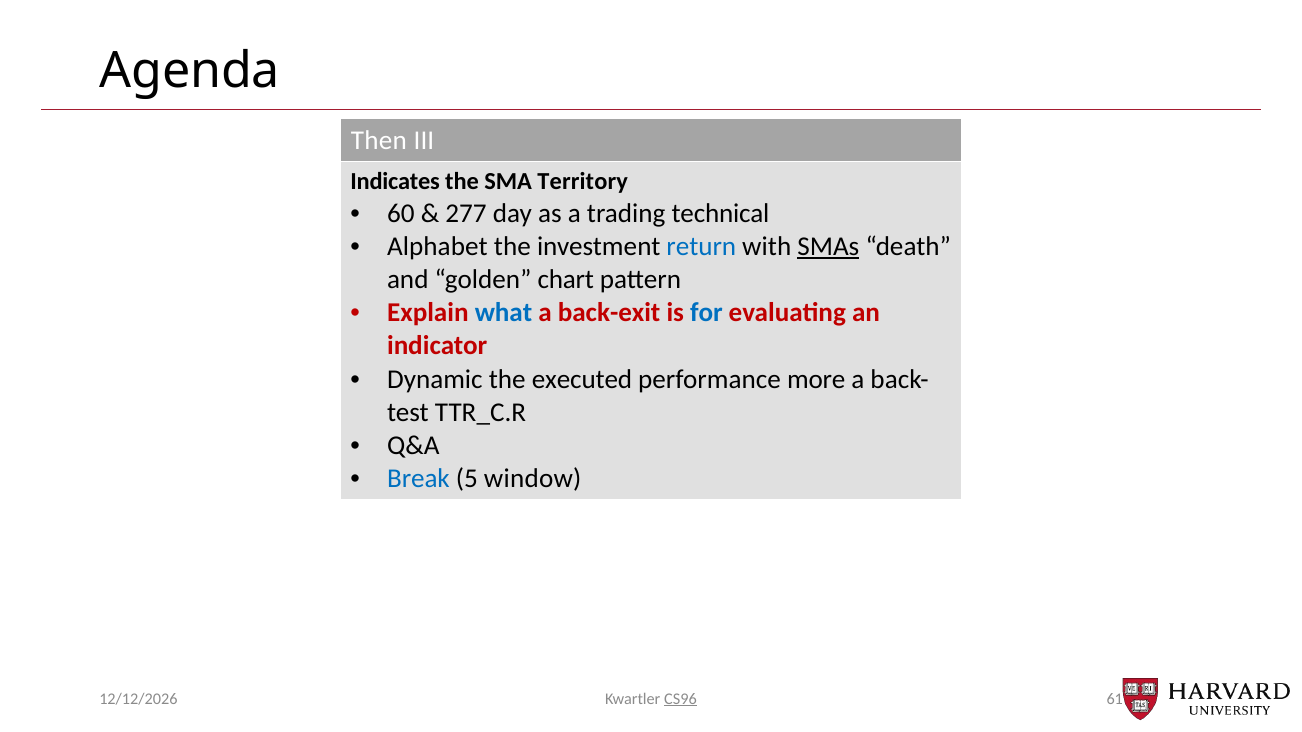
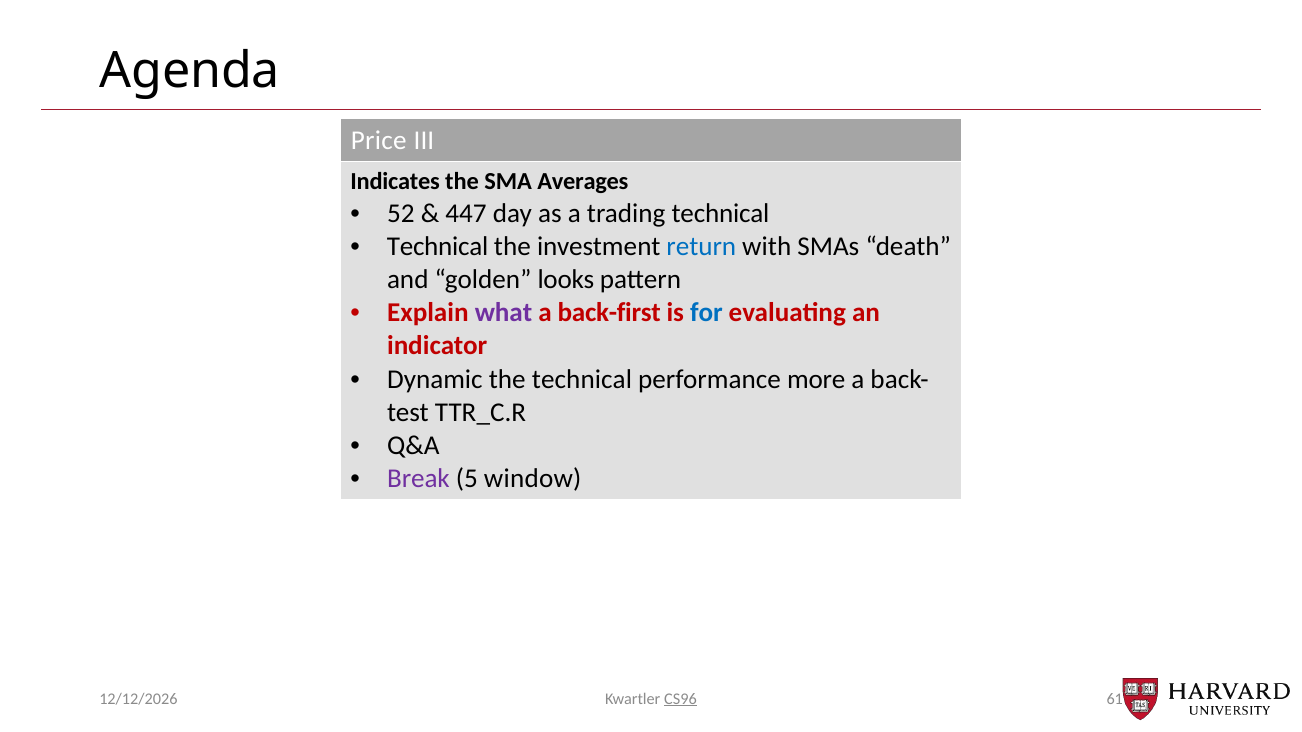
Then: Then -> Price (379, 140)
Territory: Territory -> Averages (583, 182)
60: 60 -> 52 (401, 213)
277: 277 -> 447 (466, 213)
Alphabet: Alphabet -> Technical (438, 247)
SMAs underline: present -> none (828, 247)
chart: chart -> looks (566, 280)
what colour: blue -> purple (503, 313)
back-exit: back-exit -> back-first (609, 313)
the executed: executed -> technical (582, 379)
Break colour: blue -> purple (418, 479)
